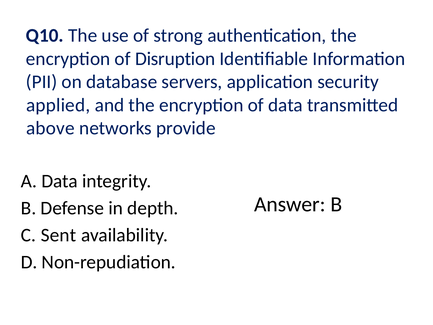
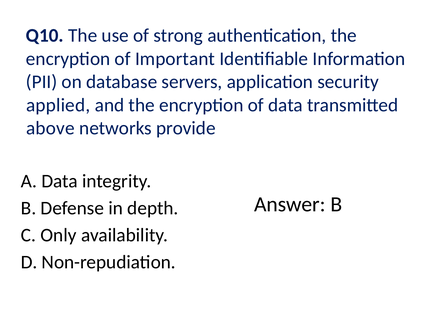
Disruption: Disruption -> Important (175, 59)
Sent: Sent -> Only (59, 235)
